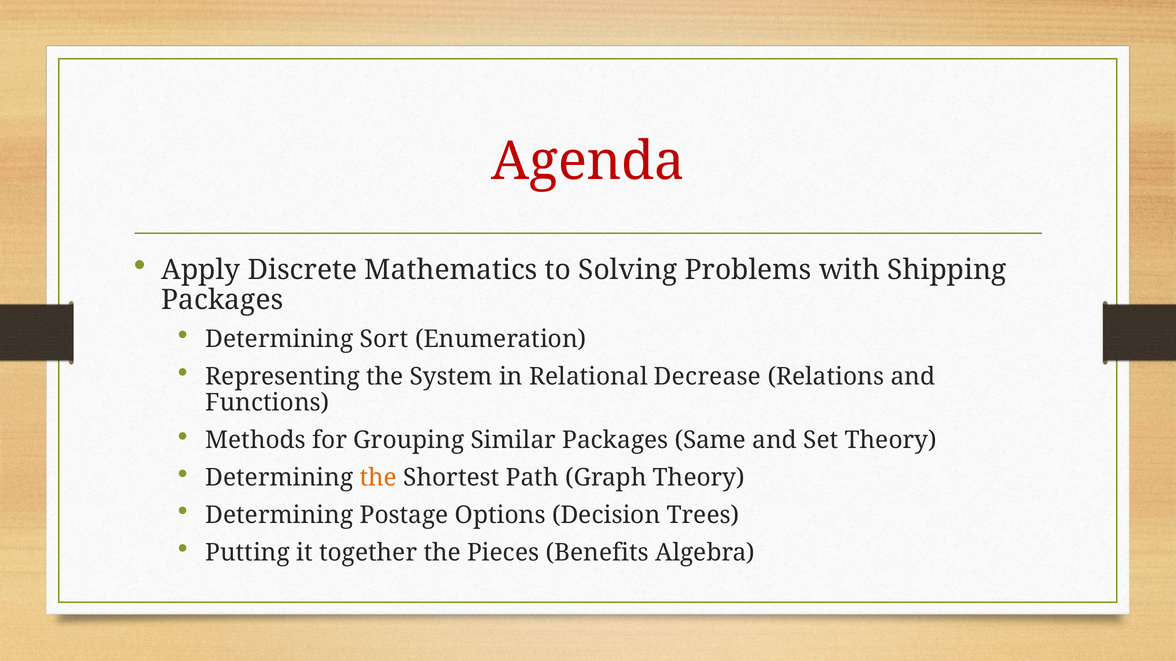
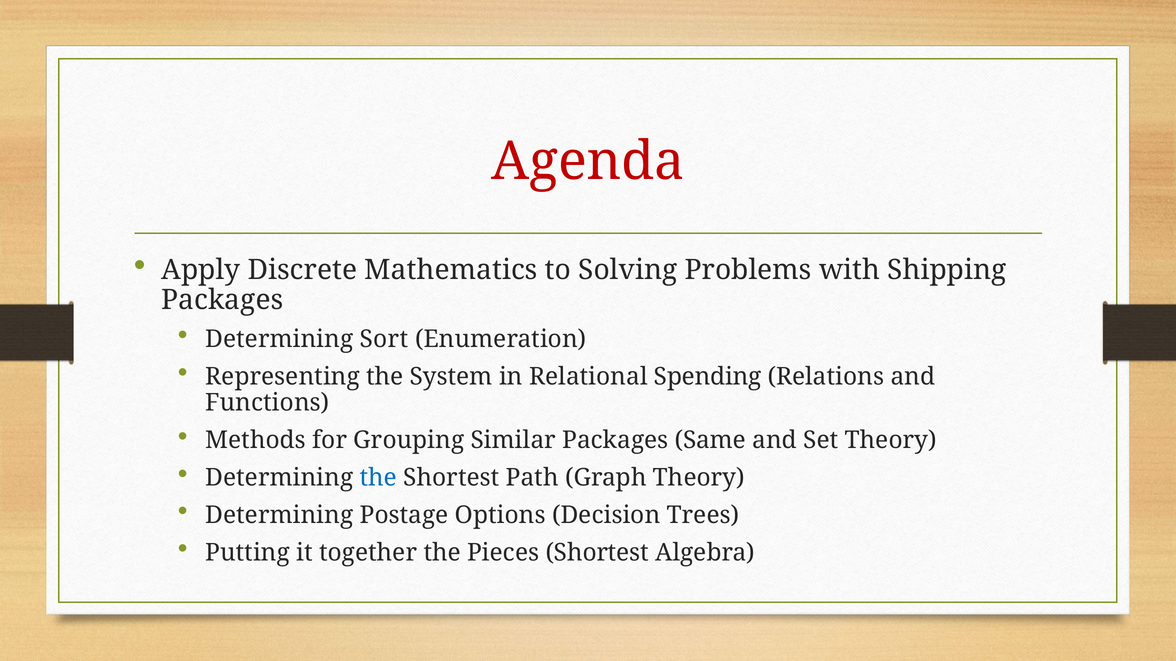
Decrease: Decrease -> Spending (708, 377)
the colour: orange -> blue (378, 478)
Pieces Benefits: Benefits -> Shortest (597, 553)
